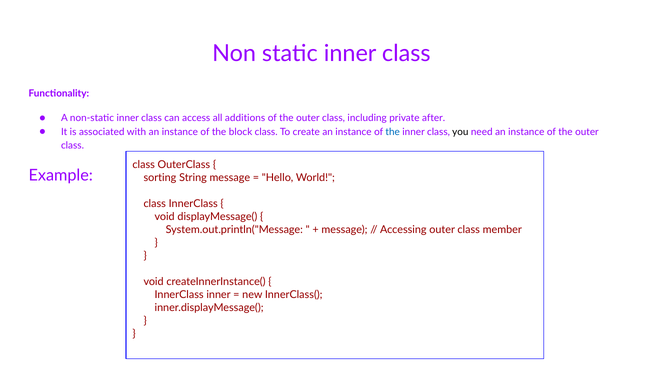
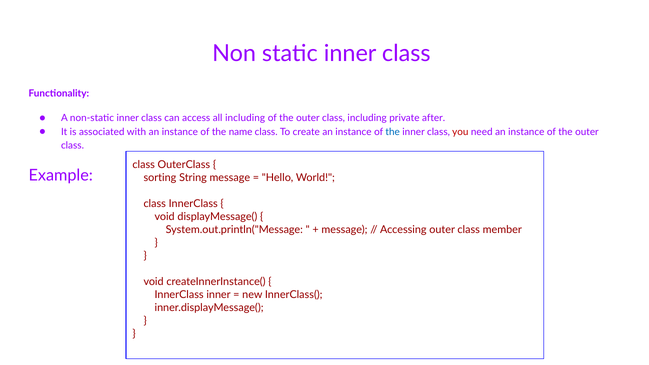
all additions: additions -> including (245, 118)
block: block -> name (241, 132)
you colour: black -> red (460, 132)
